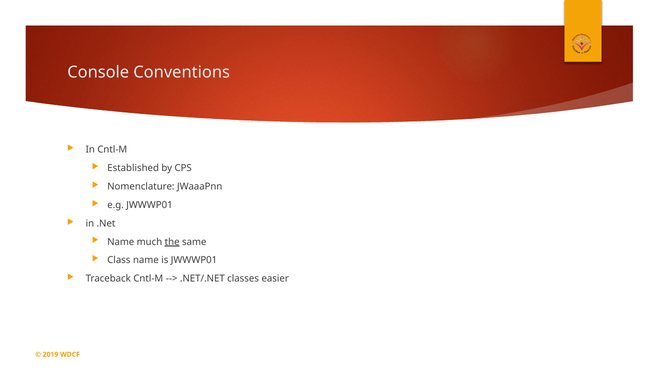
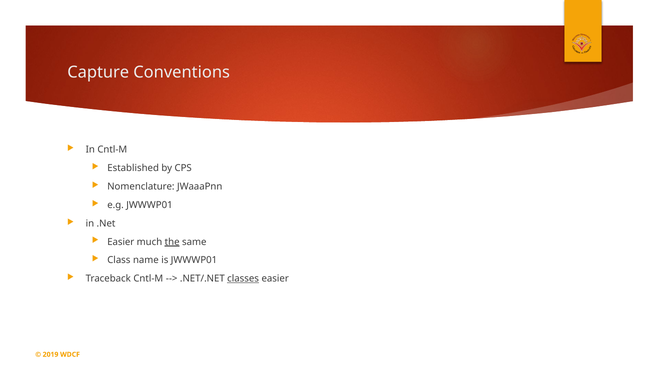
Console: Console -> Capture (98, 72)
Name: Name -> Easier (121, 242)
classes underline: none -> present (243, 278)
